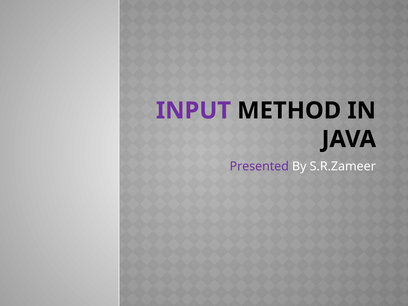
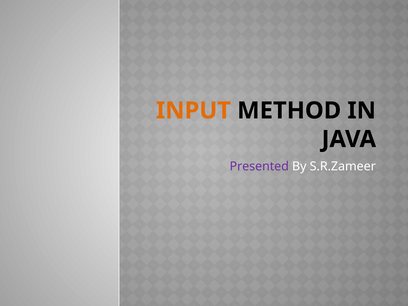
INPUT colour: purple -> orange (193, 111)
